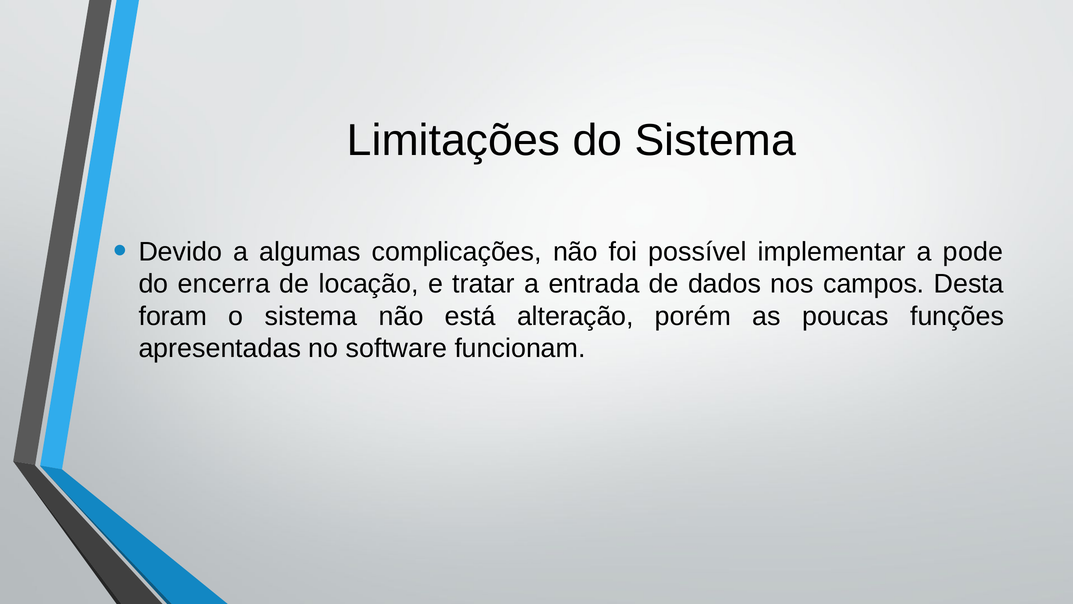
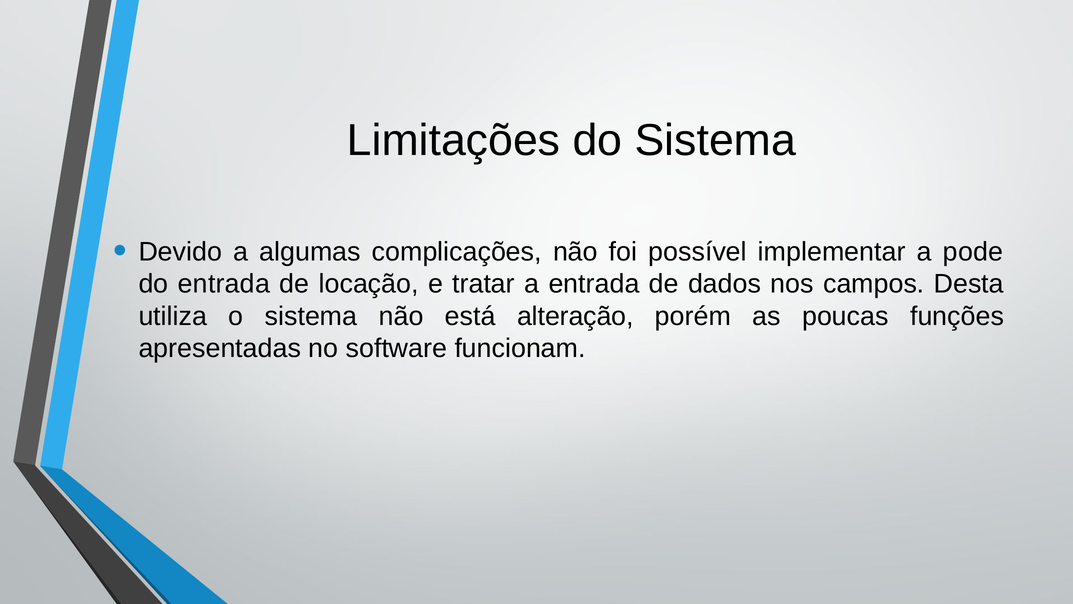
do encerra: encerra -> entrada (224, 284)
foram: foram -> utiliza (173, 316)
